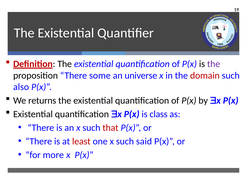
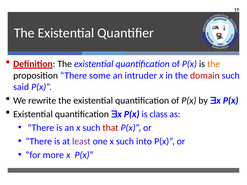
the colour: purple -> orange (214, 64)
universe: universe -> intruder (141, 76)
also: also -> said (21, 87)
returns: returns -> rewrite (42, 101)
least colour: red -> purple (81, 141)
said: said -> into (144, 141)
